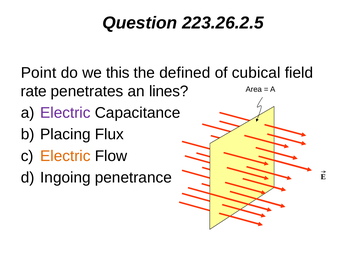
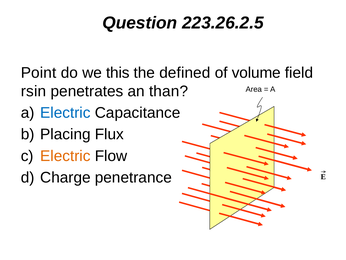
cubical: cubical -> volume (256, 73)
rate: rate -> rsin (34, 91)
lines: lines -> than (169, 91)
Electric colour: purple -> blue (65, 113)
Ingoing: Ingoing -> Charge (65, 177)
